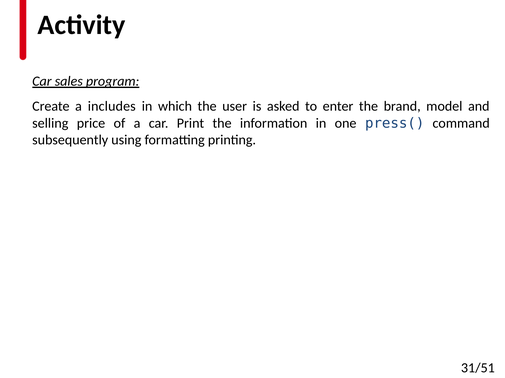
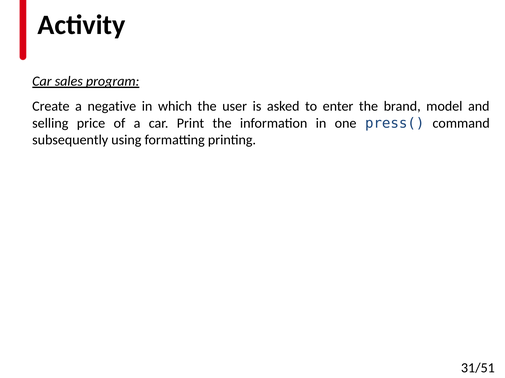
includes: includes -> negative (112, 107)
